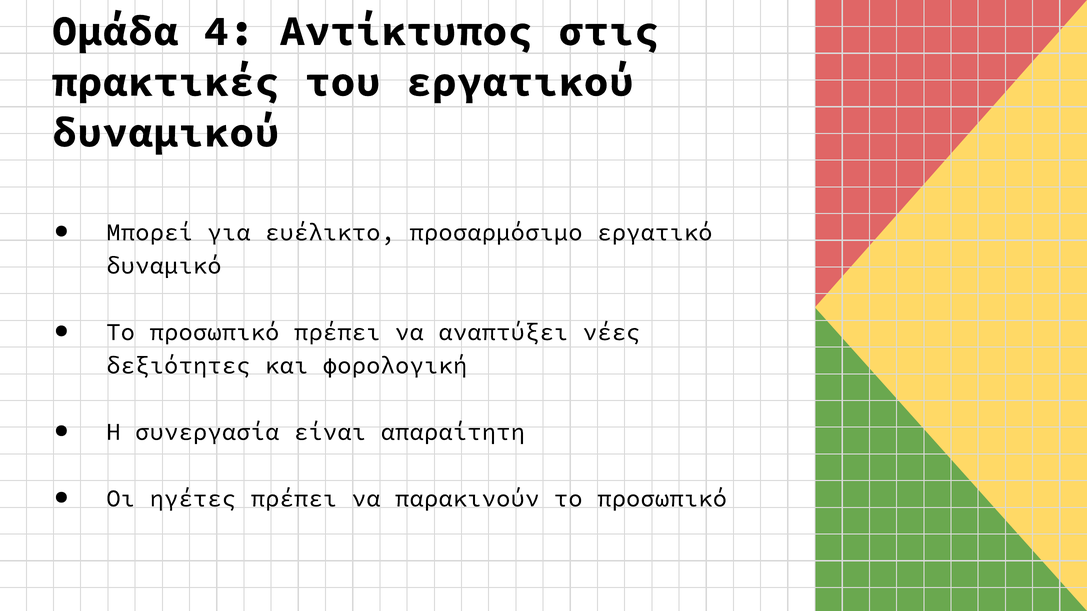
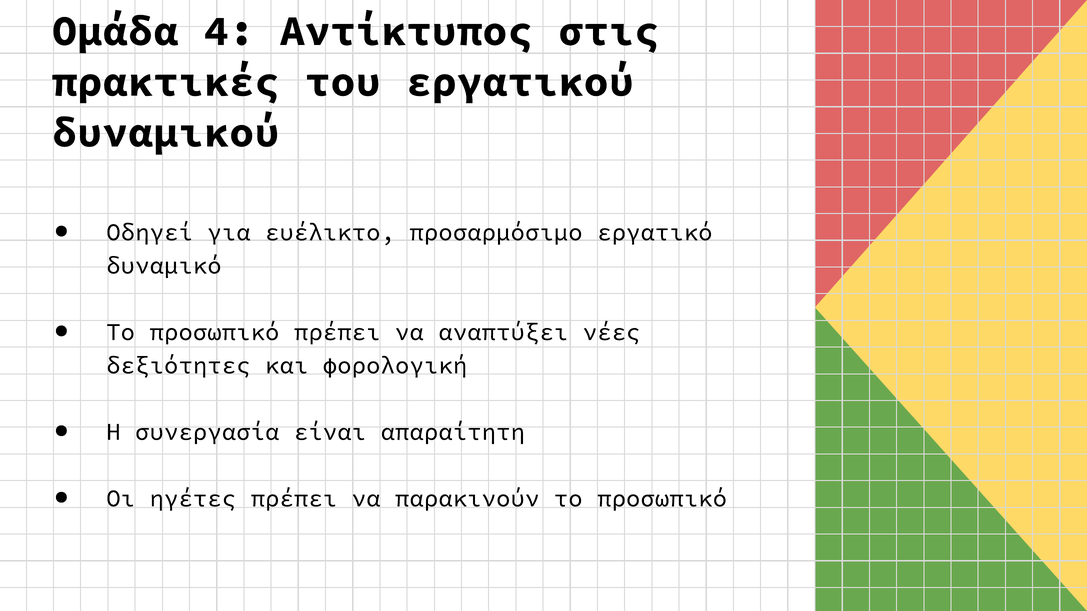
Μπορεί: Μπορεί -> Οδηγεί (150, 232)
